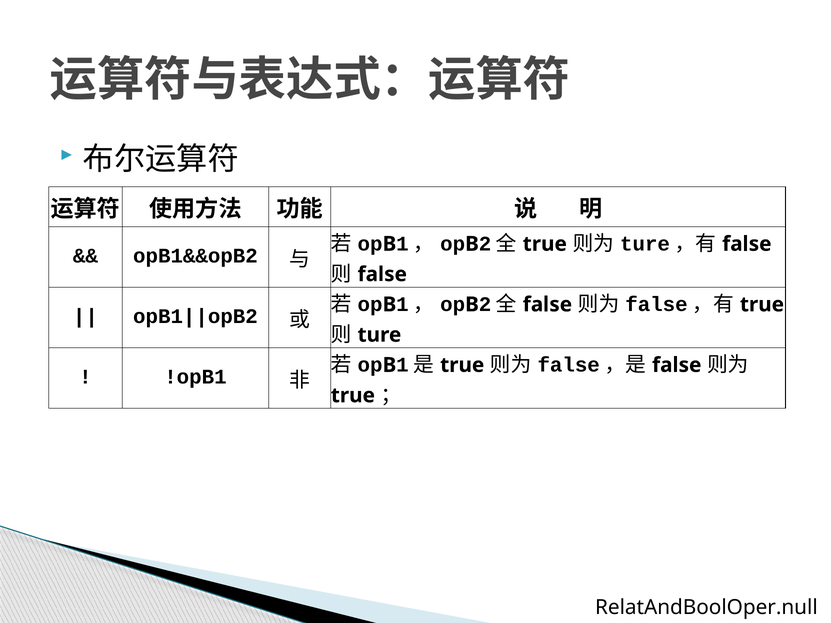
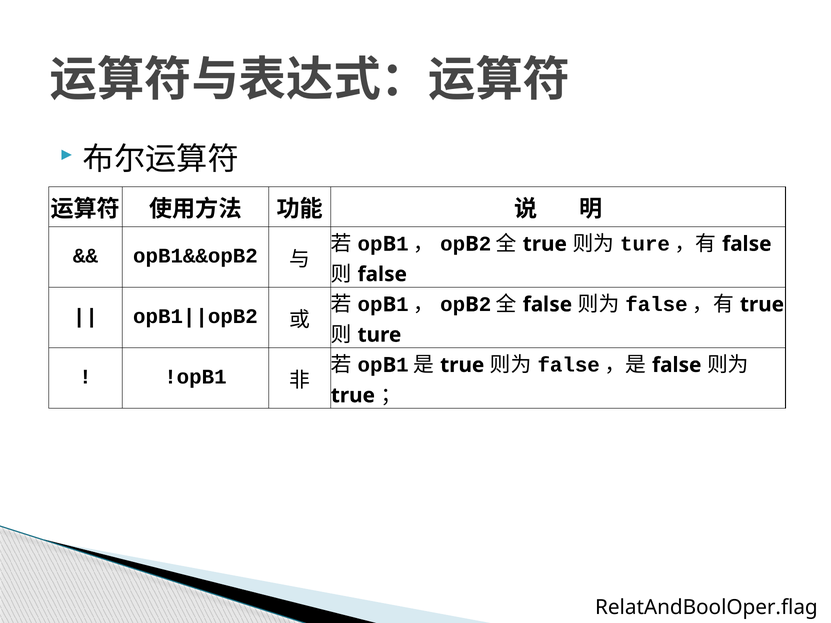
RelatAndBoolOper.null: RelatAndBoolOper.null -> RelatAndBoolOper.flag (706, 608)
